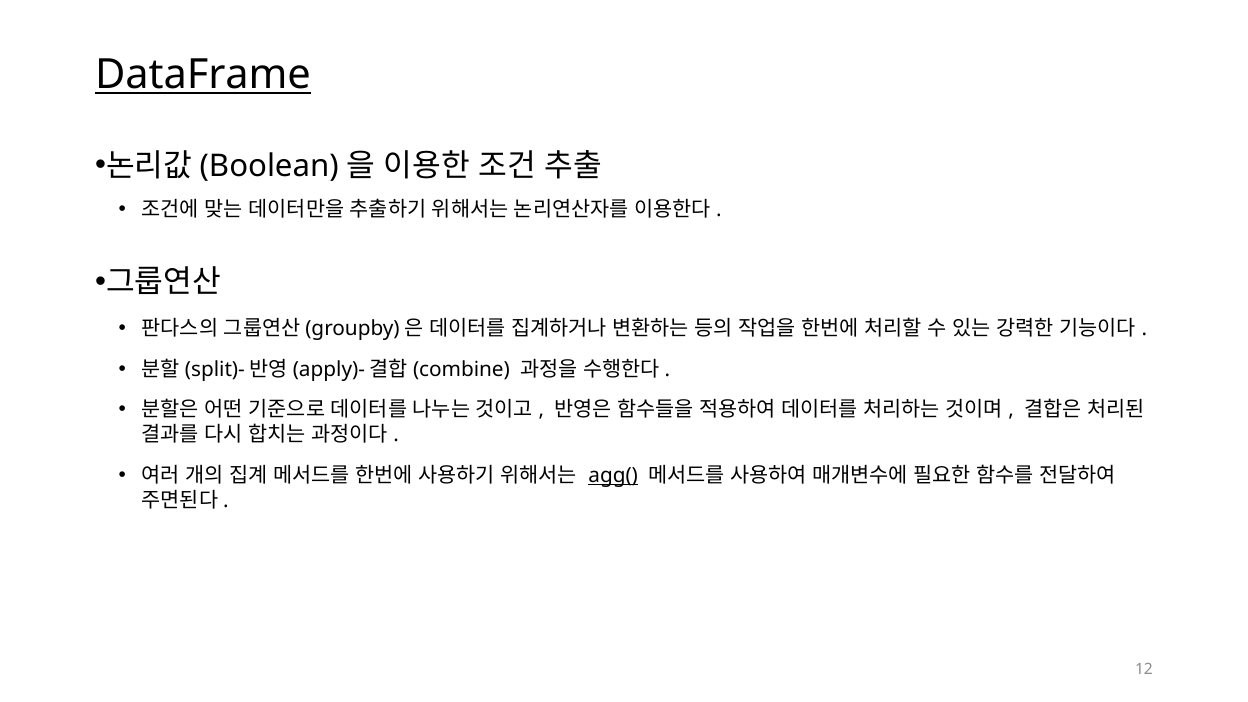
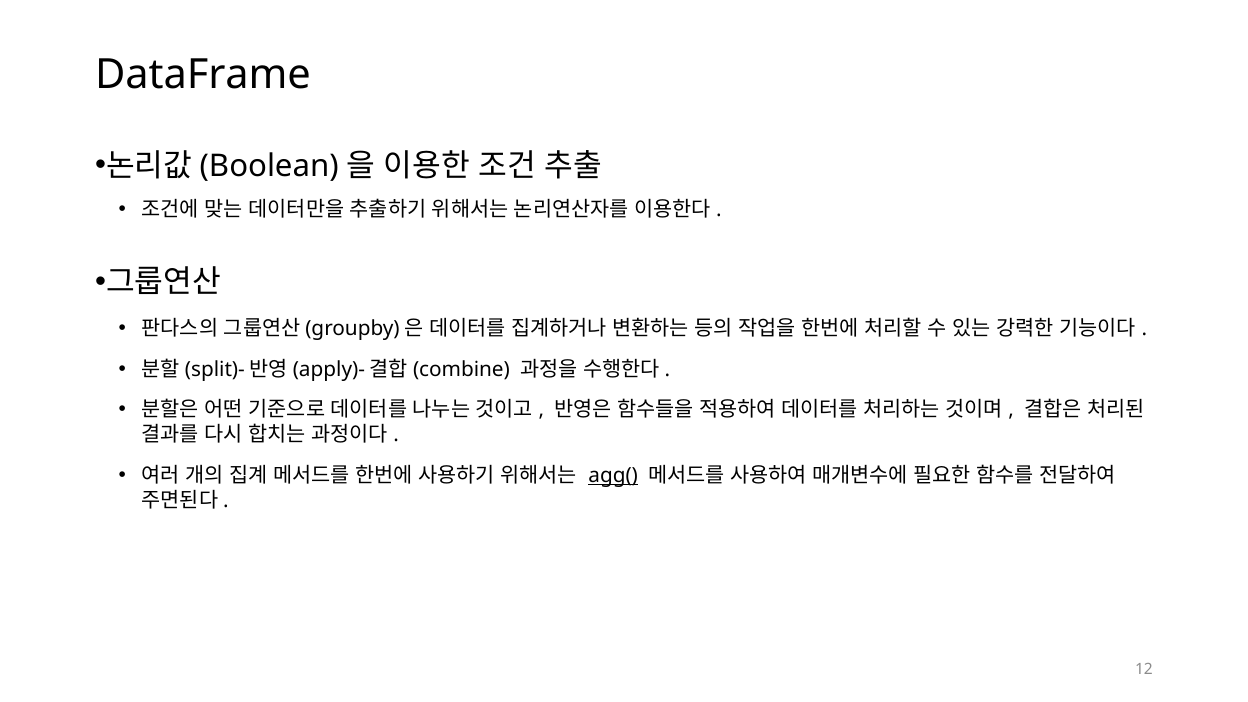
DataFrame underline: present -> none (203, 75)
